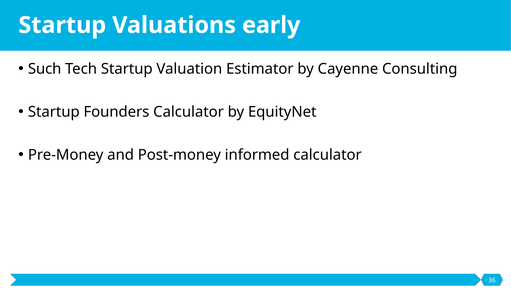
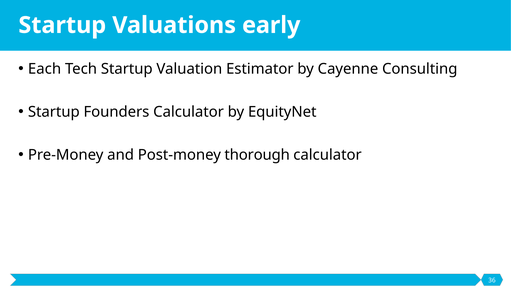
Such: Such -> Each (45, 69)
informed: informed -> thorough (257, 155)
